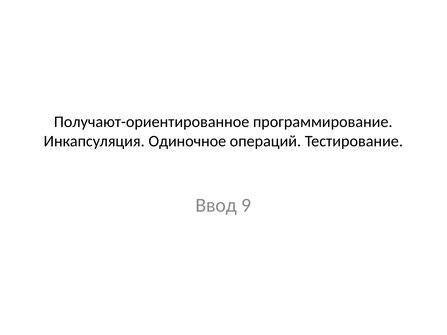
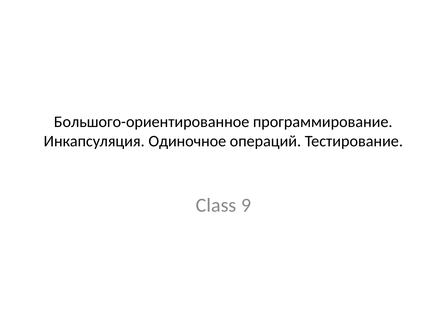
Получают-ориентированное: Получают-ориентированное -> Большого-ориентированное (152, 122)
Ввод: Ввод -> Class (216, 206)
